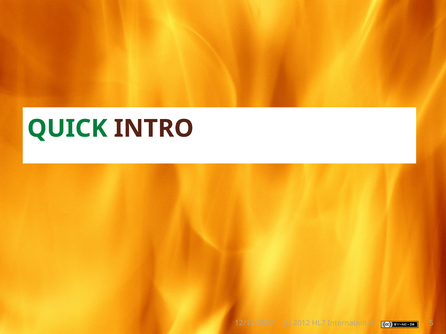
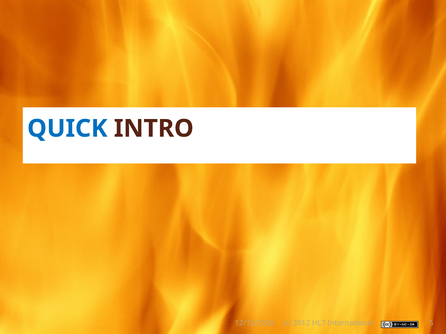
QUICK colour: green -> blue (67, 129)
